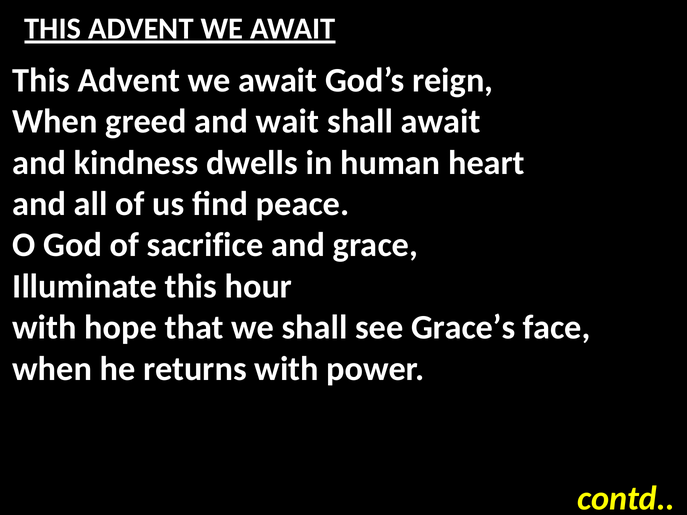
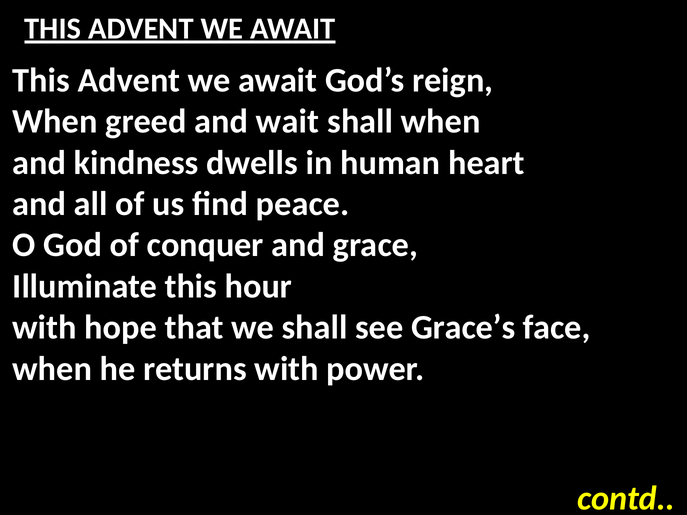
shall await: await -> when (441, 122)
sacrifice: sacrifice -> conquer (205, 245)
